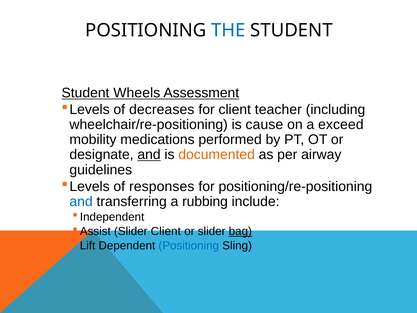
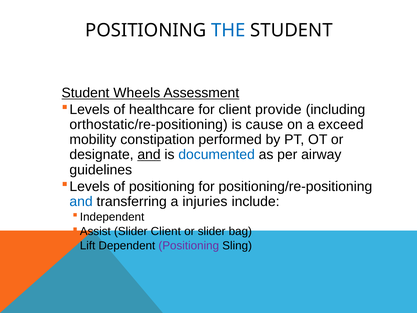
decreases: decreases -> healthcare (162, 110)
teacher: teacher -> provide (278, 110)
wheelchair/re-positioning: wheelchair/re-positioning -> orthostatic/re-positioning (149, 125)
medications: medications -> constipation (158, 140)
documented colour: orange -> blue (217, 155)
of responses: responses -> positioning (162, 186)
rubbing: rubbing -> injuries (205, 201)
bag underline: present -> none (240, 231)
Positioning colour: blue -> purple (189, 245)
